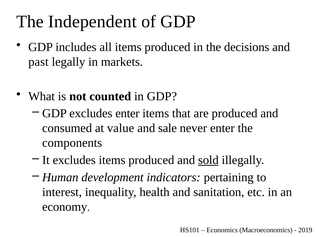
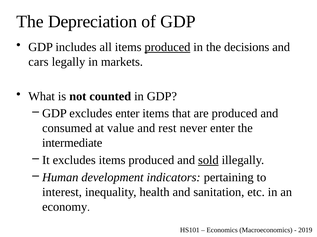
Independent: Independent -> Depreciation (93, 22)
produced underline: none -> present (167, 47)
past: past -> cars (38, 62)
sale: sale -> rest (167, 129)
components: components -> intermediate (72, 143)
